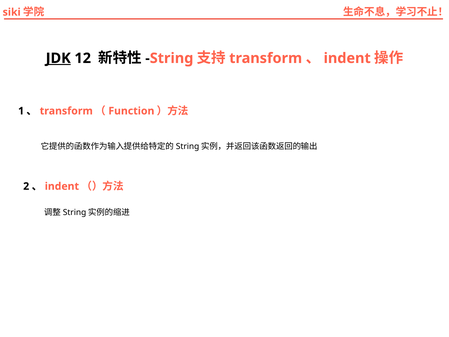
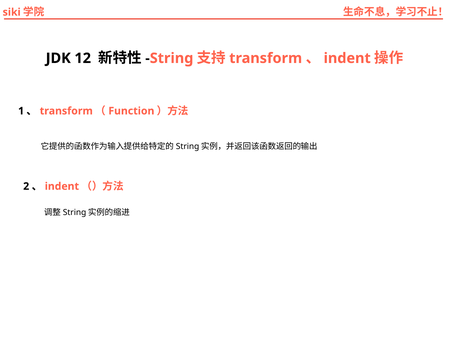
JDK underline: present -> none (58, 58)
